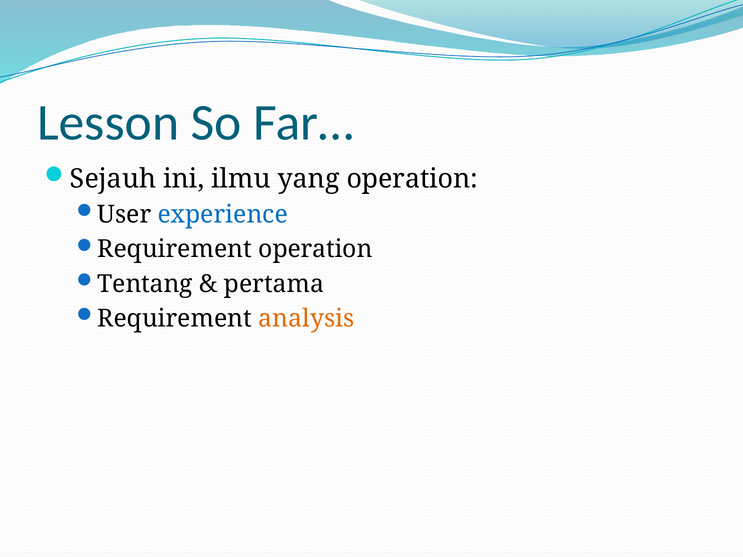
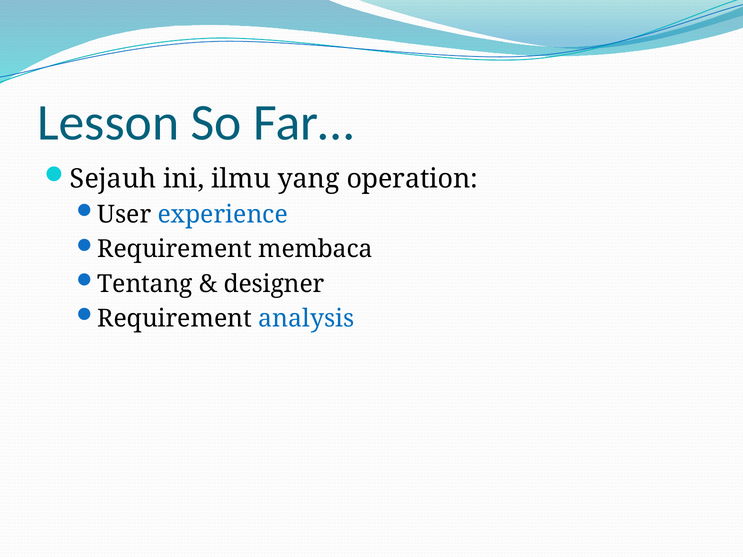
Requirement operation: operation -> membaca (316, 249)
pertama: pertama -> designer (274, 284)
analysis colour: orange -> blue (306, 319)
